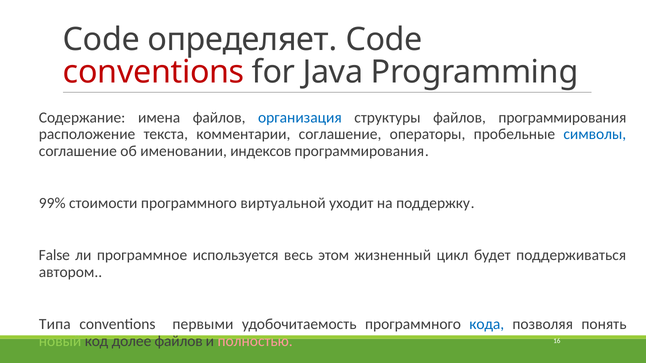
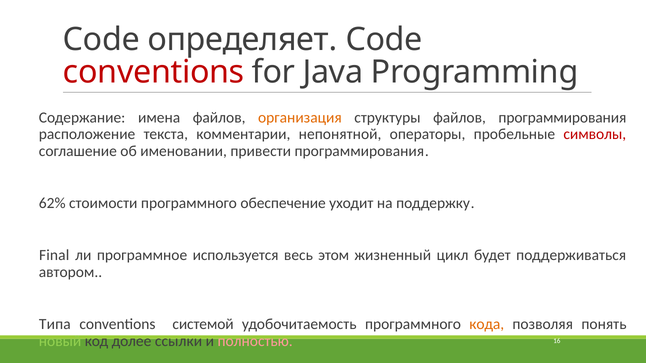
организация colour: blue -> orange (300, 118)
комментарии соглашение: соглашение -> непонятной (340, 134)
символы colour: blue -> red (595, 134)
индексов: индексов -> привести (261, 151)
99%: 99% -> 62% (52, 203)
виртуальной: виртуальной -> обеспечение (283, 203)
False: False -> Final (54, 256)
первыми: первыми -> системой (203, 325)
кода colour: blue -> orange (487, 325)
долее файлов: файлов -> ссылки (179, 341)
